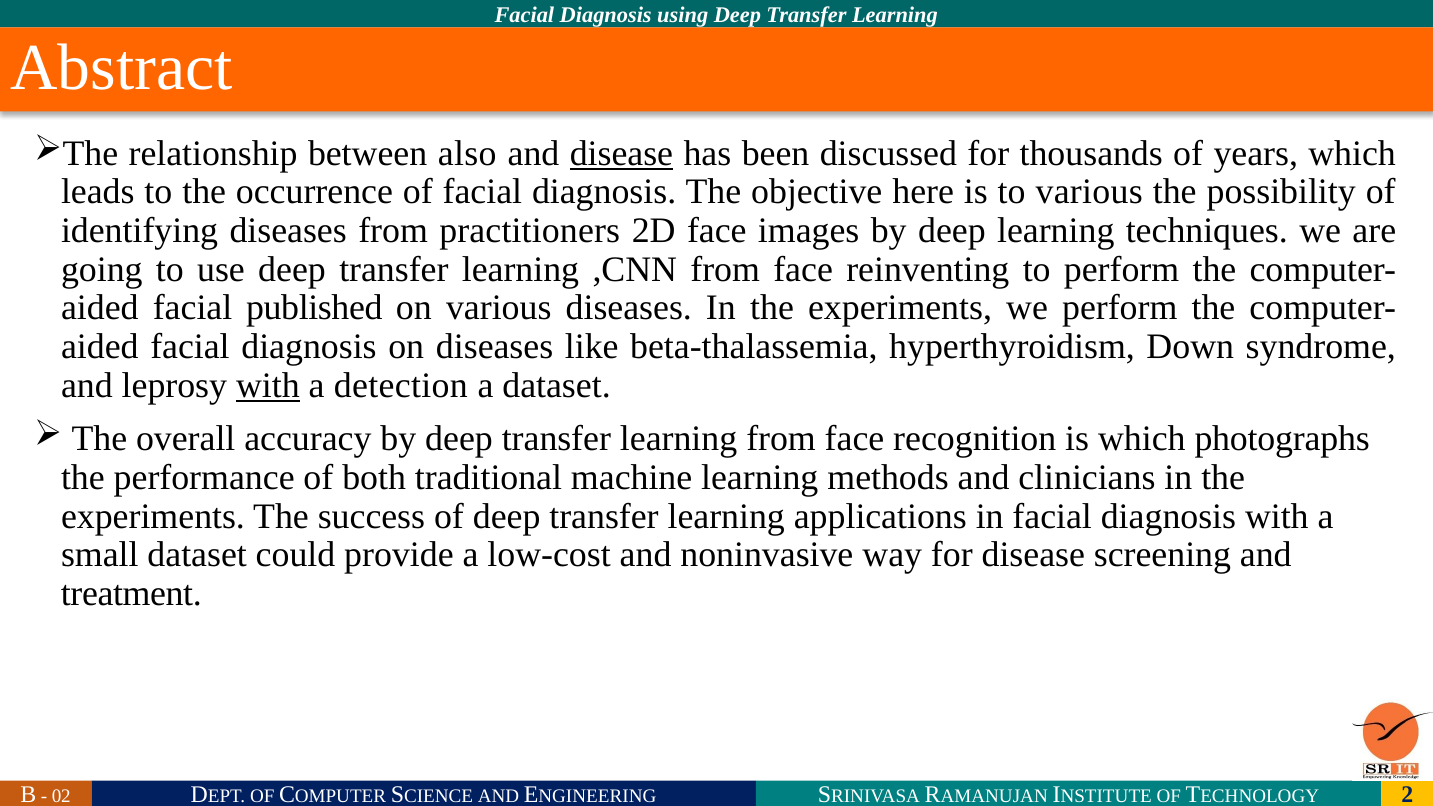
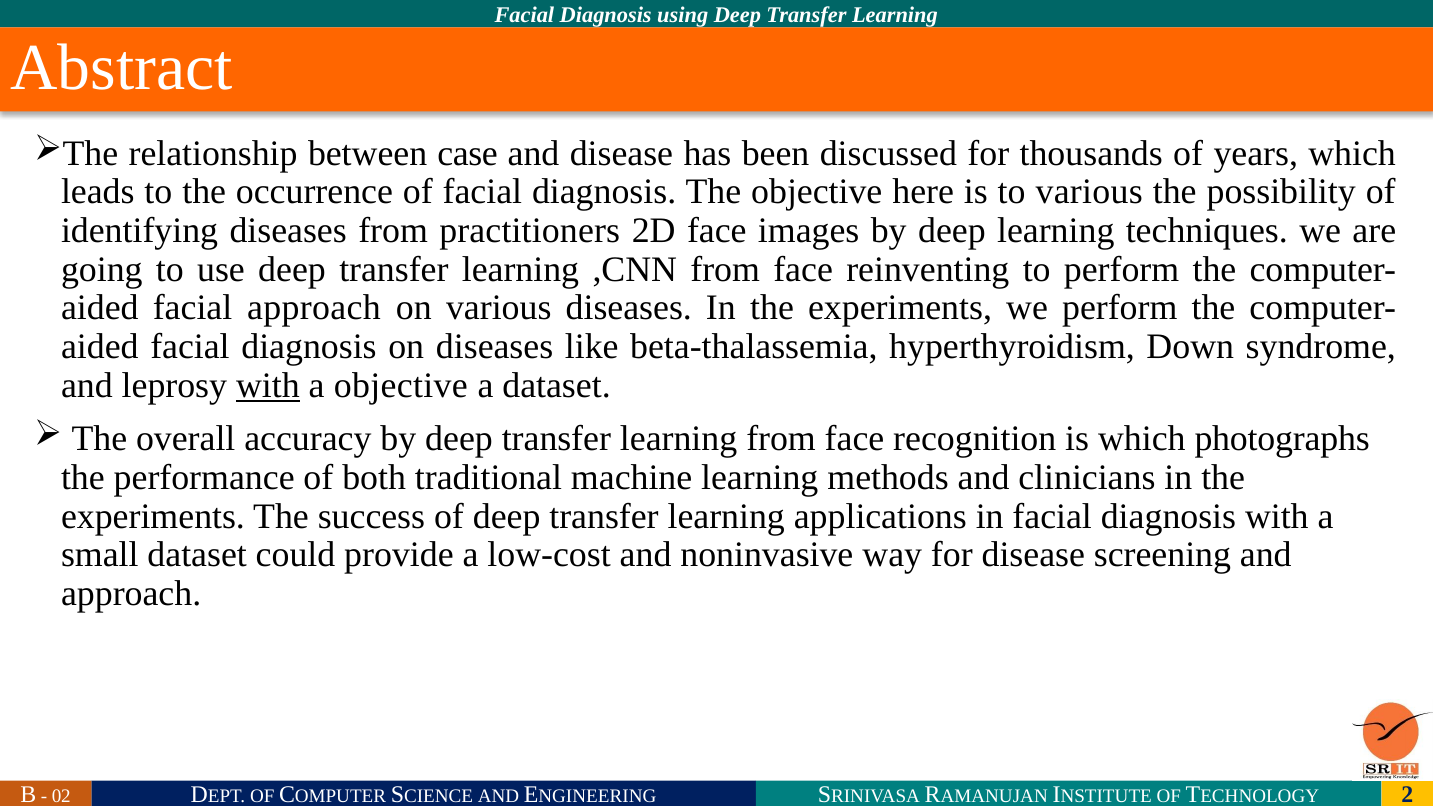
also: also -> case (468, 153)
disease underline: present -> none (621, 153)
facial published: published -> approach (314, 308)
a detection: detection -> objective (401, 386)
treatment: treatment -> approach (131, 594)
